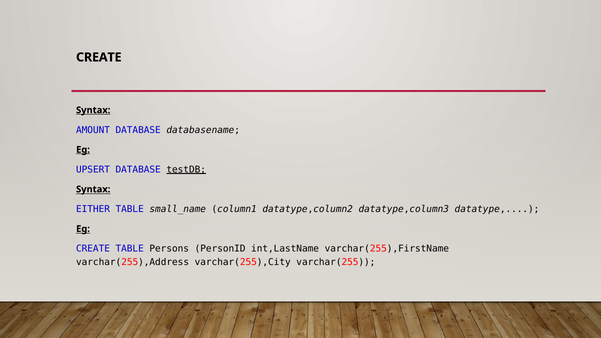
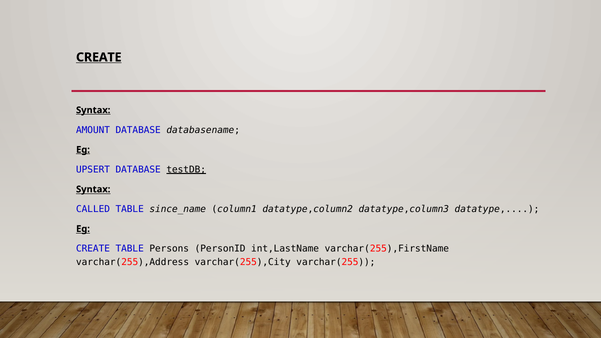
CREATE underline: none -> present (99, 57)
EITHER: EITHER -> CALLED (93, 209)
small_name: small_name -> since_name (178, 209)
